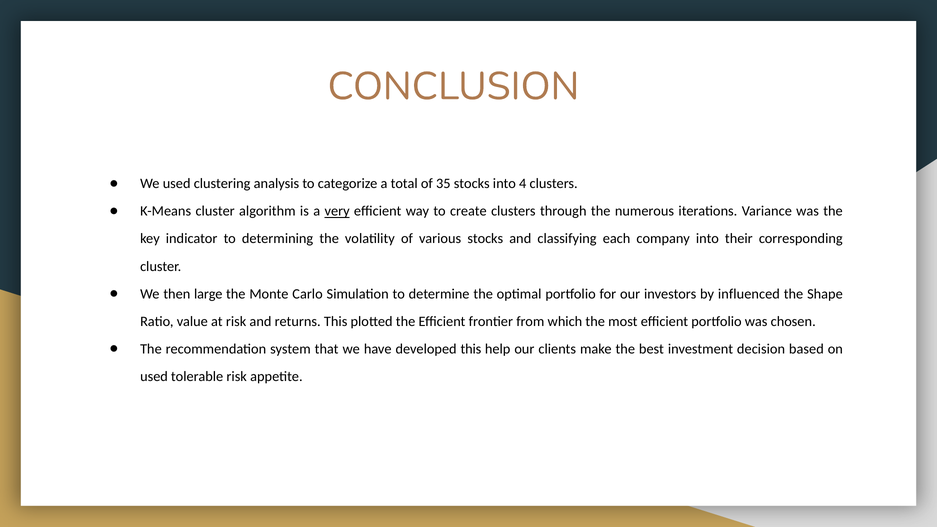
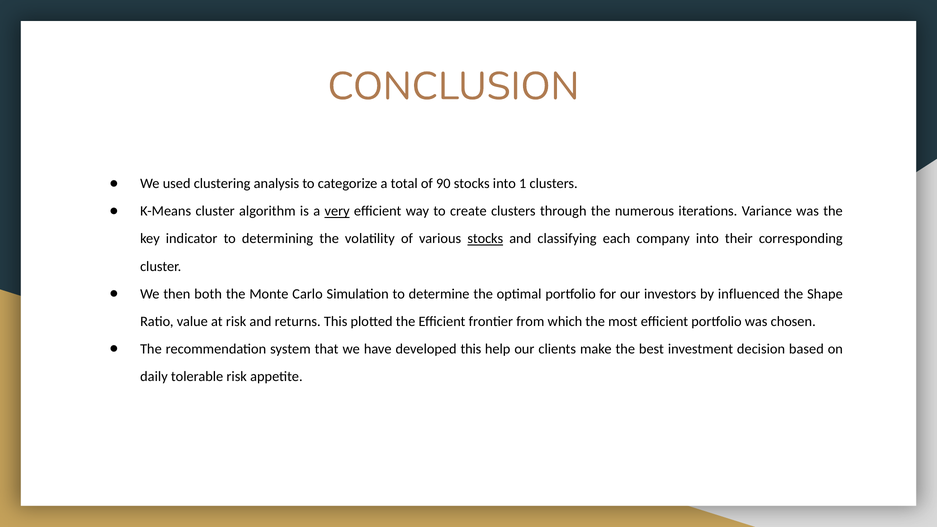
35: 35 -> 90 (443, 184)
4: 4 -> 1 (523, 184)
stocks underline: none -> present (485, 239)
large: large -> both (208, 294)
used: used -> daily (154, 377)
